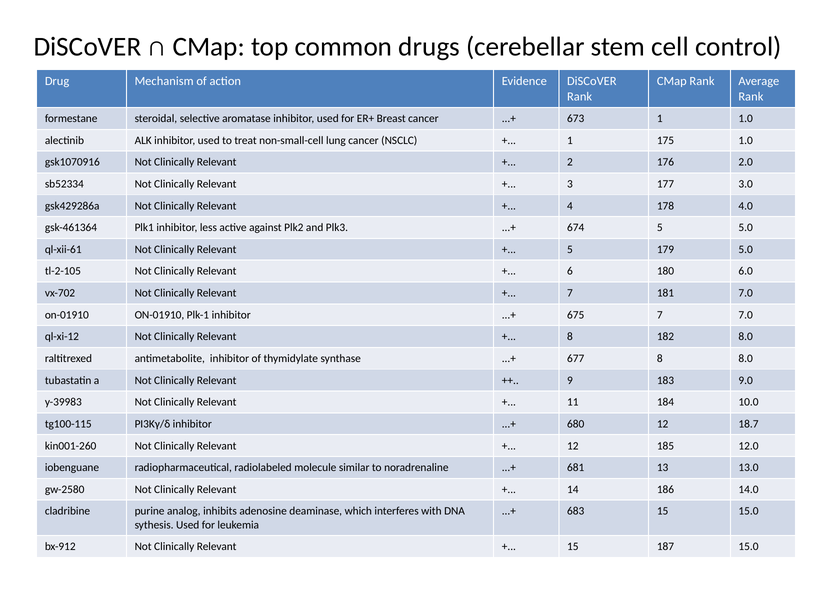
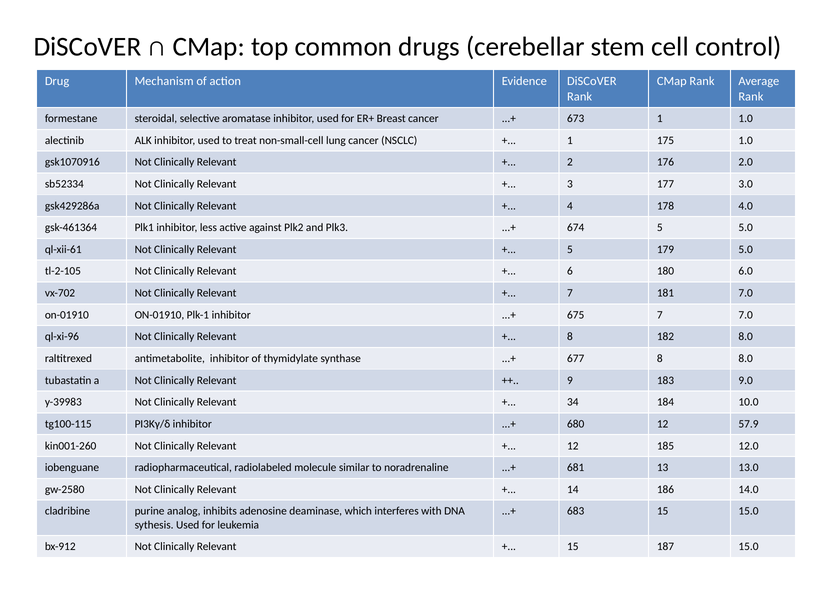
ql-xi-12: ql-xi-12 -> ql-xi-96 (62, 337)
11: 11 -> 34 (573, 402)
18.7: 18.7 -> 57.9 (749, 424)
